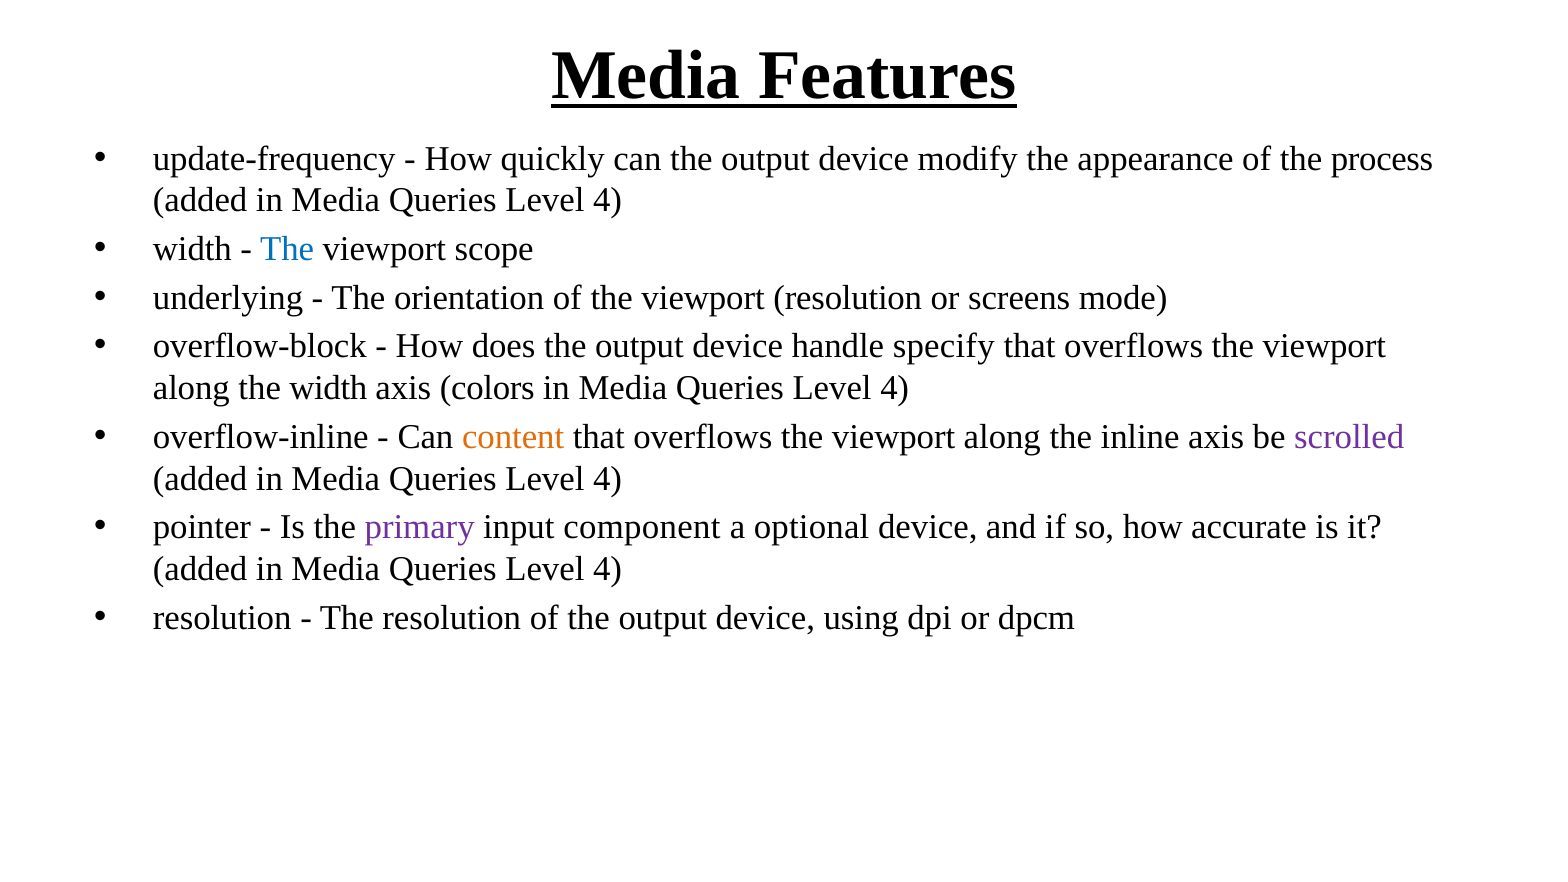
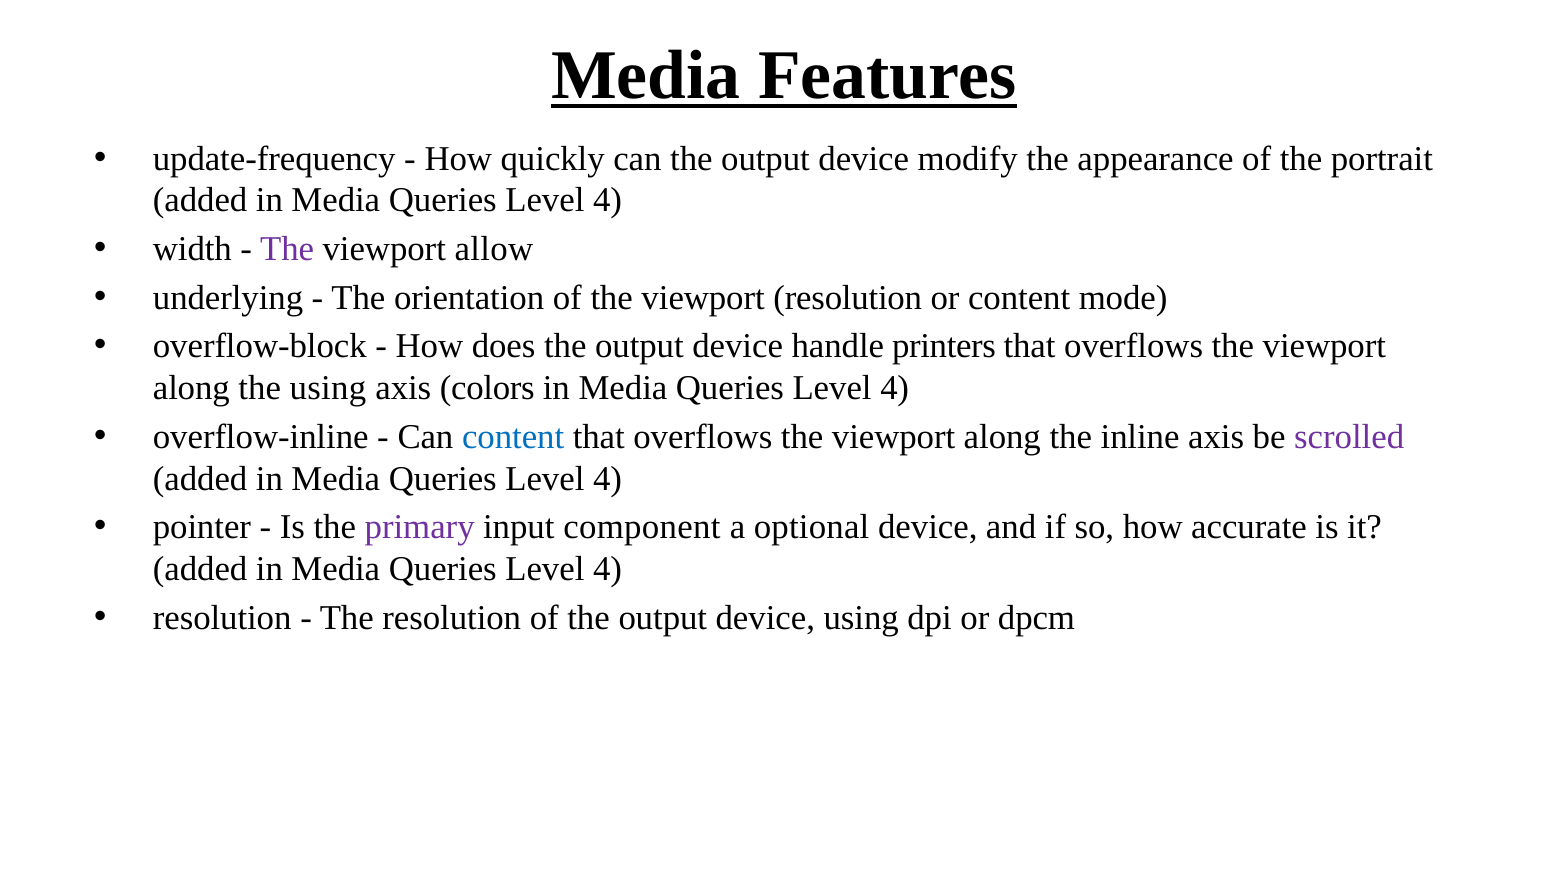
process: process -> portrait (1382, 159)
The colour: blue -> purple (287, 249)
scope: scope -> allow (494, 249)
or screens: screens -> content (1019, 298)
specify: specify -> printers (944, 346)
the width: width -> using (328, 388)
content colour: orange -> blue (513, 437)
